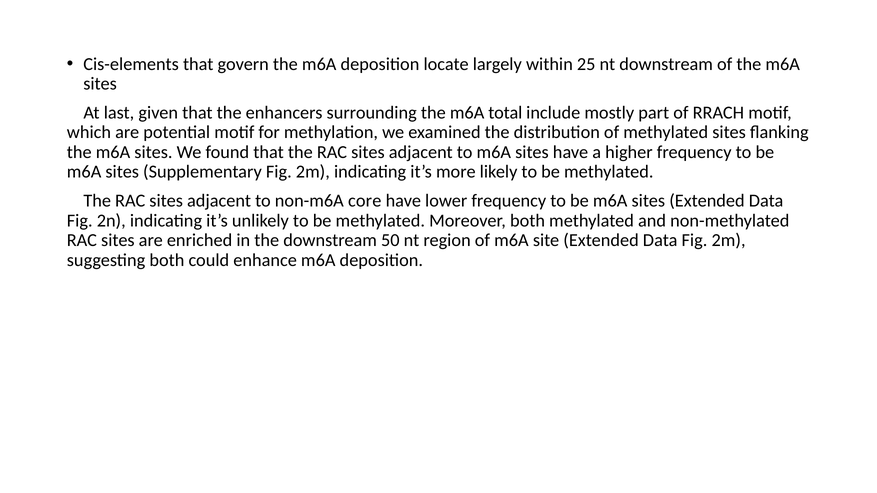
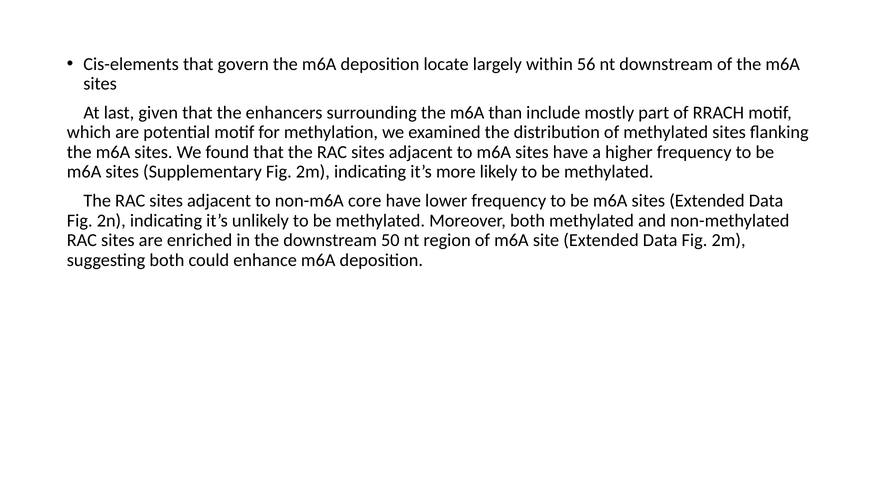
25: 25 -> 56 (586, 64)
total: total -> than (505, 113)
